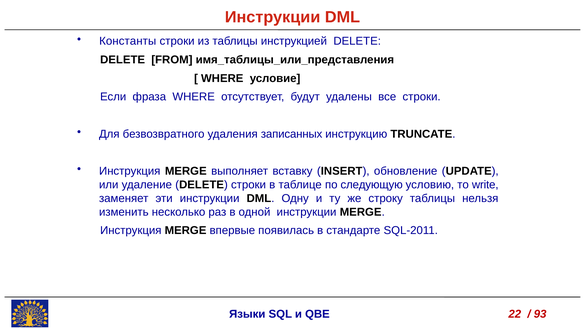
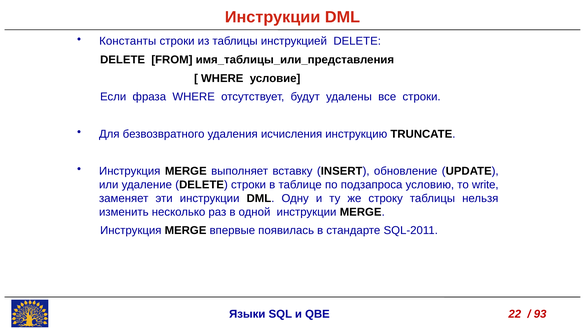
записанных: записанных -> исчисления (292, 134)
следующую: следующую -> подзапроса (372, 185)
